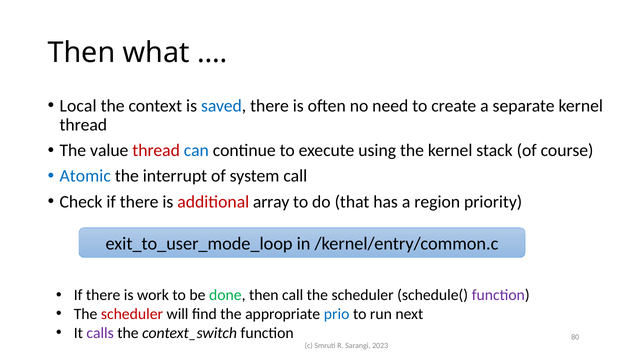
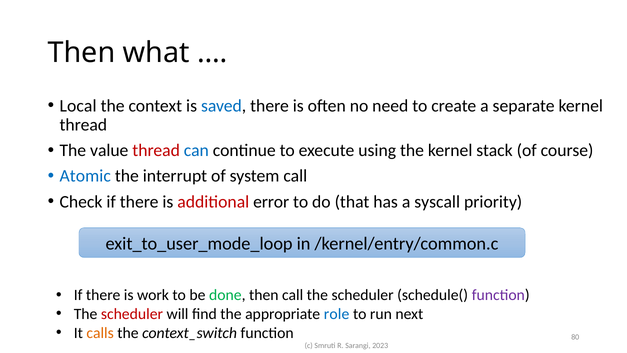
array: array -> error (271, 202)
region: region -> syscall (437, 202)
prio: prio -> role (337, 314)
calls colour: purple -> orange (100, 333)
